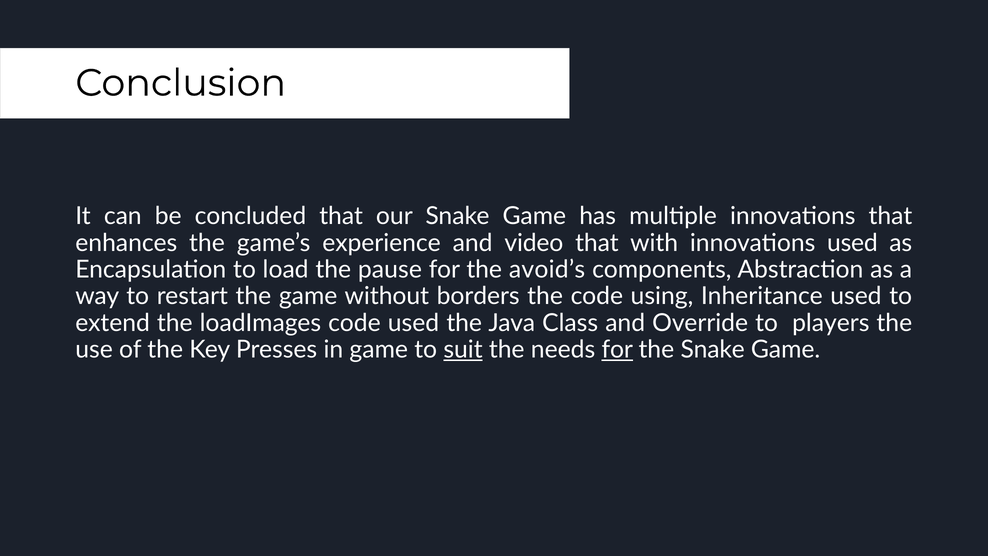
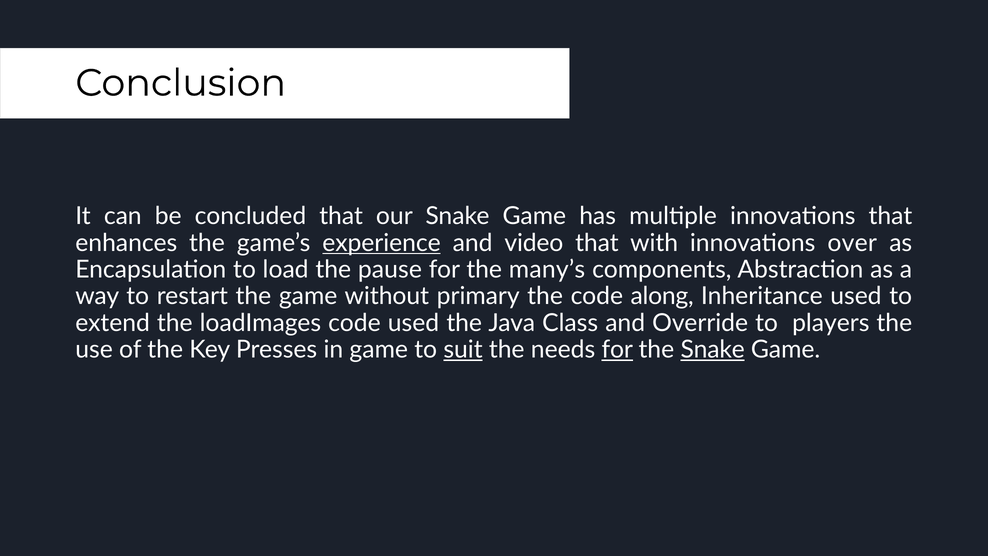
experience underline: none -> present (382, 243)
innovations used: used -> over (852, 243)
avoid’s: avoid’s -> many’s (547, 269)
borders: borders -> primary (478, 296)
using: using -> along (662, 296)
Snake underline: none -> present (713, 349)
